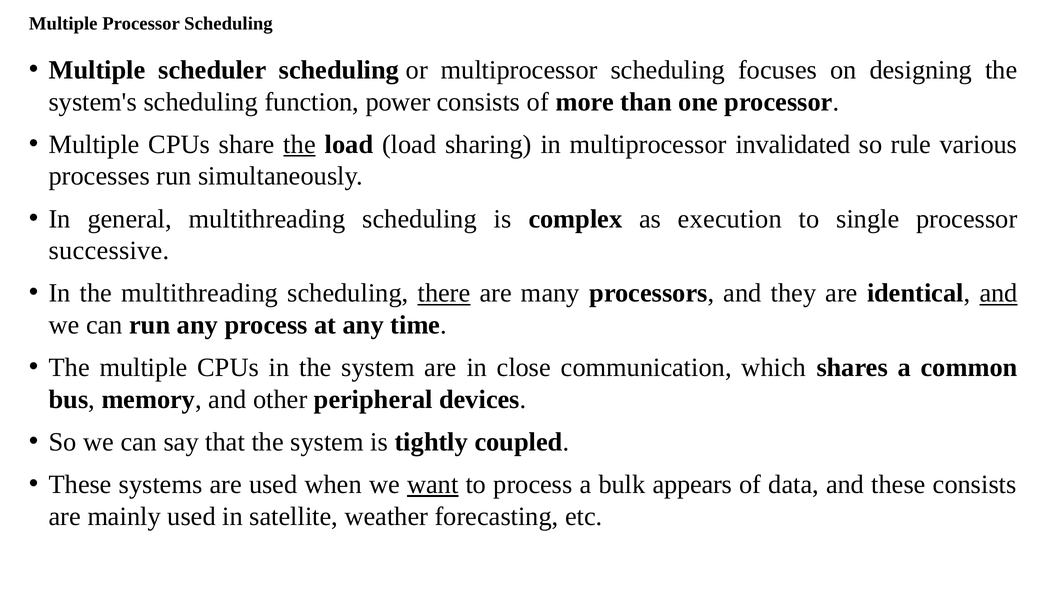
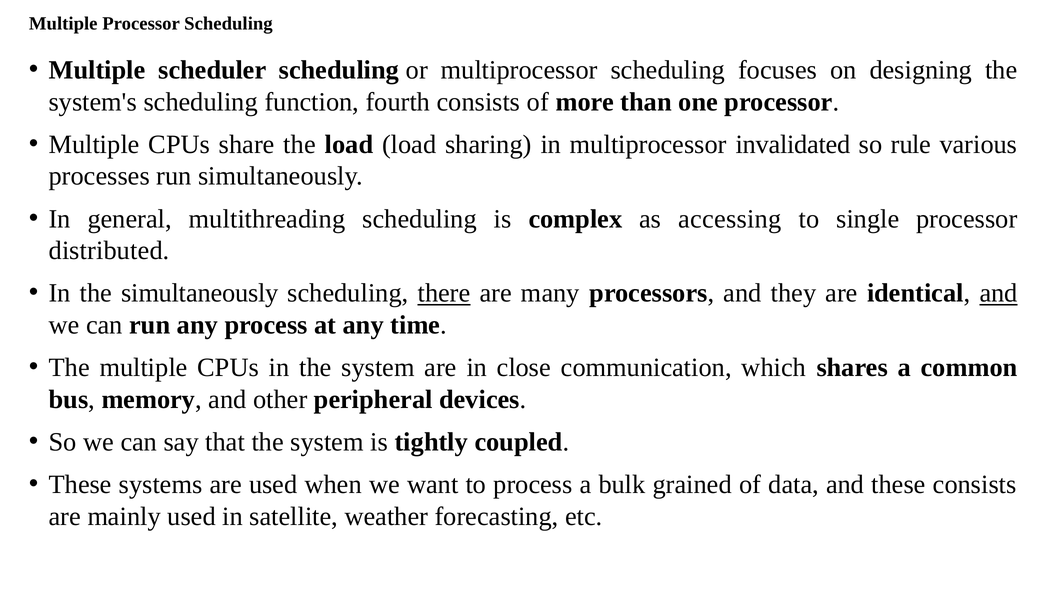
power: power -> fourth (398, 102)
the underline: present -> none (300, 145)
execution: execution -> accessing (730, 219)
successive: successive -> distributed (109, 251)
the multithreading: multithreading -> simultaneously (200, 293)
want underline: present -> none (433, 485)
appears: appears -> grained (692, 485)
